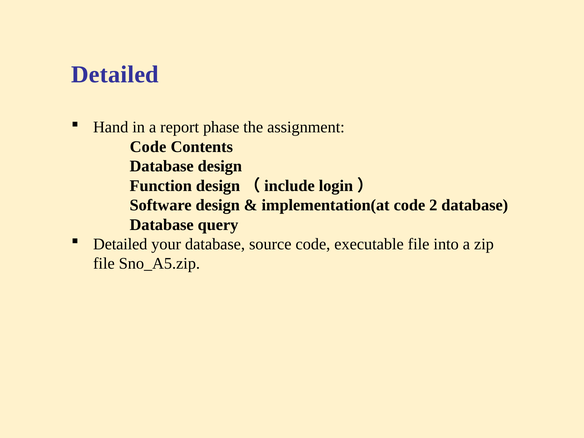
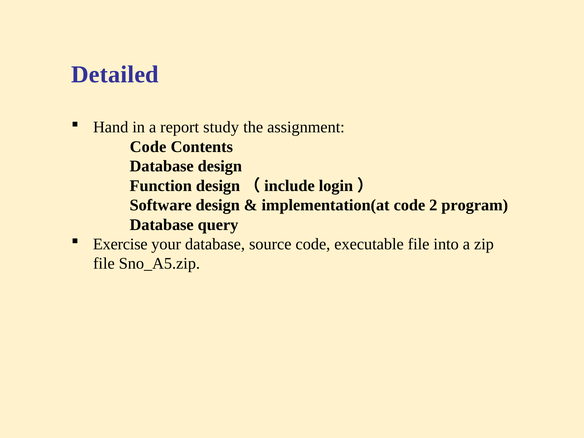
phase: phase -> study (221, 127)
2 database: database -> program (475, 205)
Detailed: Detailed -> Exercise (120, 244)
